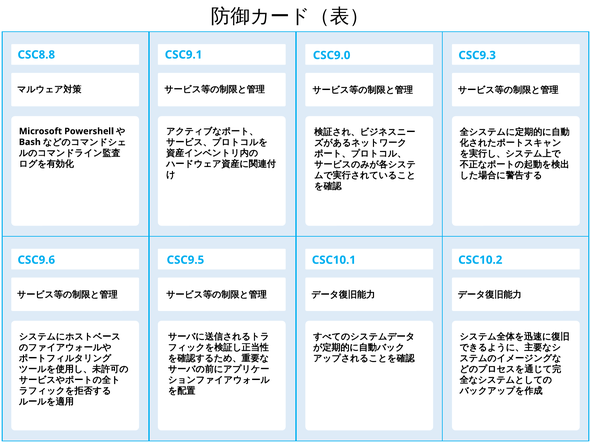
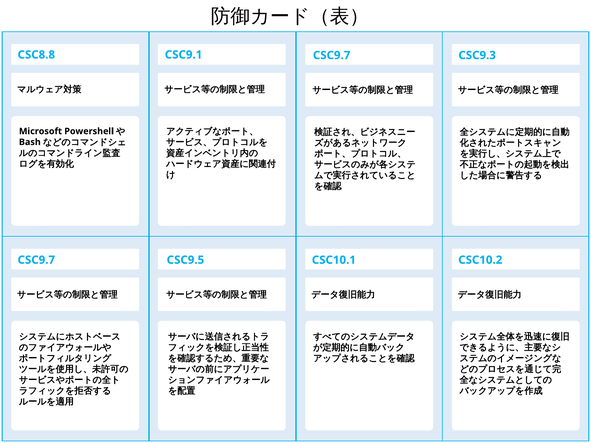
CSC9.0: CSC9.0 -> CSC9.7 (332, 55)
CSC9.6: CSC9.6 -> CSC9.7 (36, 260)
